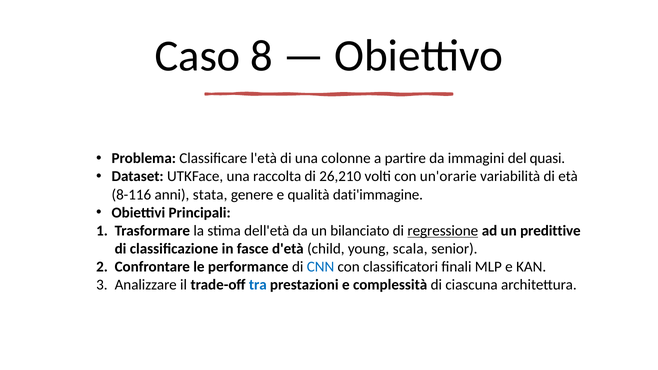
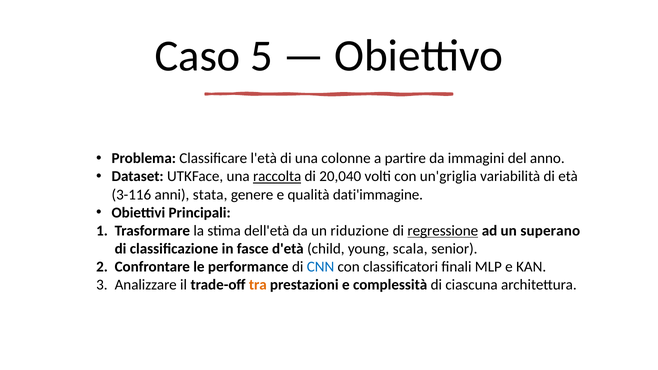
8: 8 -> 5 (262, 56)
quasi: quasi -> anno (547, 159)
raccolta underline: none -> present (277, 177)
26,210: 26,210 -> 20,040 (340, 177)
un'orarie: un'orarie -> un'griglia (448, 177)
8-116: 8-116 -> 3-116 (131, 195)
bilanciato: bilanciato -> riduzione (360, 231)
predittive: predittive -> superano (550, 231)
tra colour: blue -> orange (258, 285)
